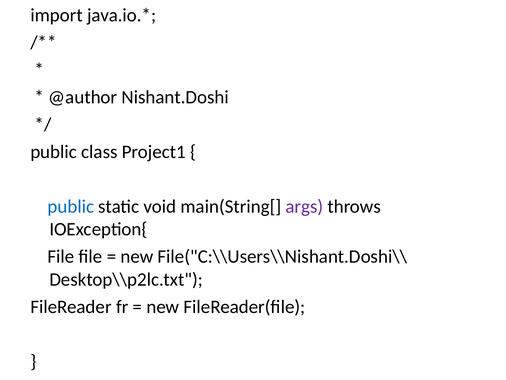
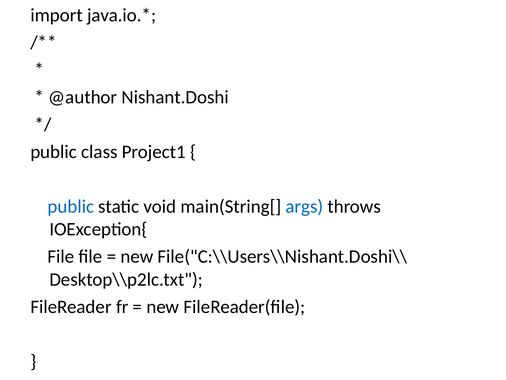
args colour: purple -> blue (304, 206)
